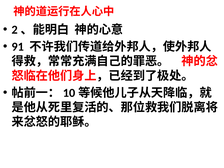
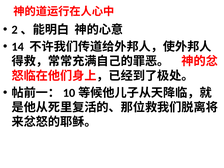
91: 91 -> 14 (18, 47)
